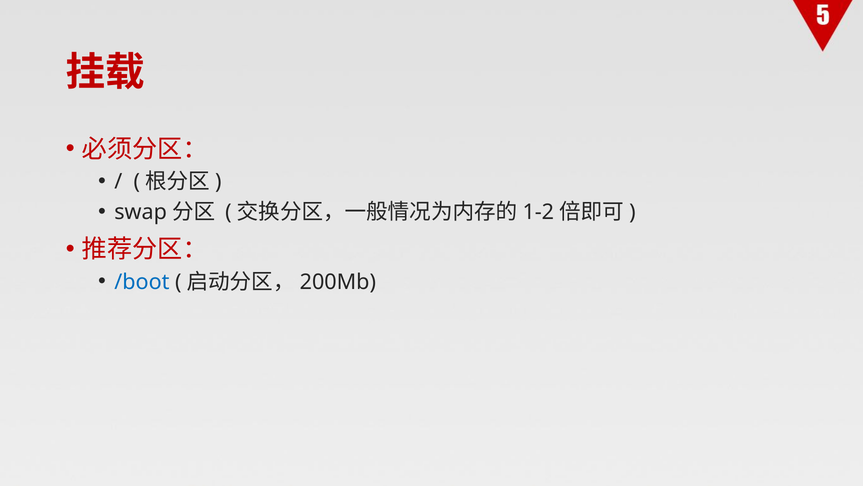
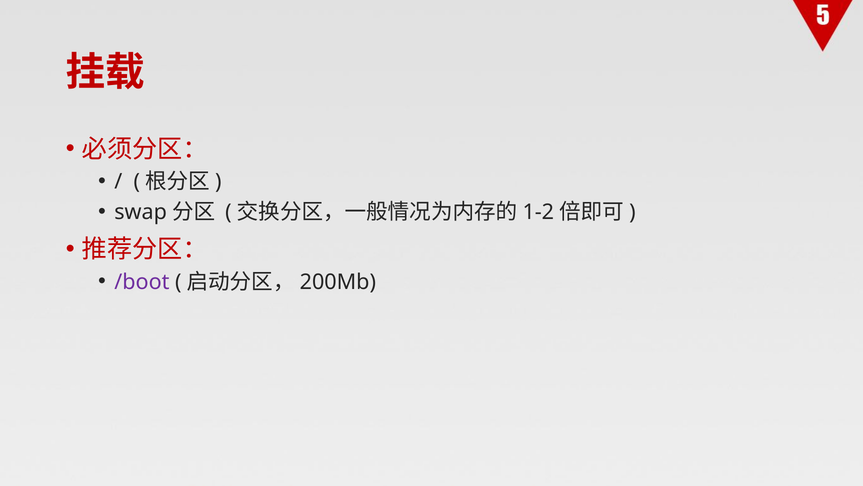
/boot colour: blue -> purple (142, 282)
